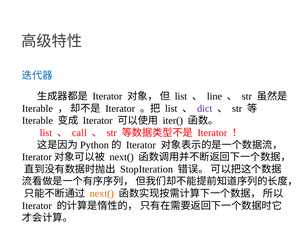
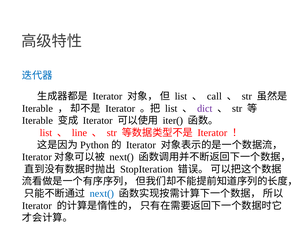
line: line -> call (214, 96)
call: call -> line (79, 133)
next( colour: orange -> blue (102, 194)
